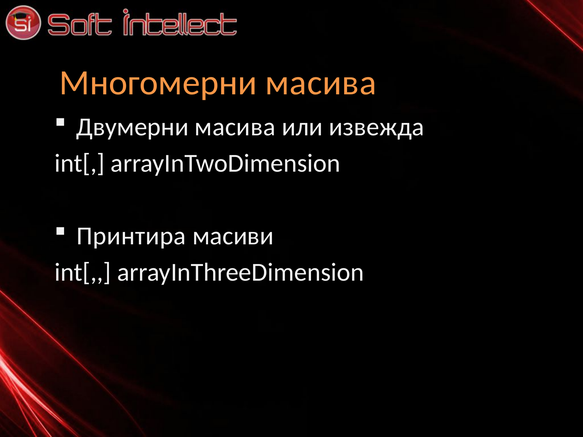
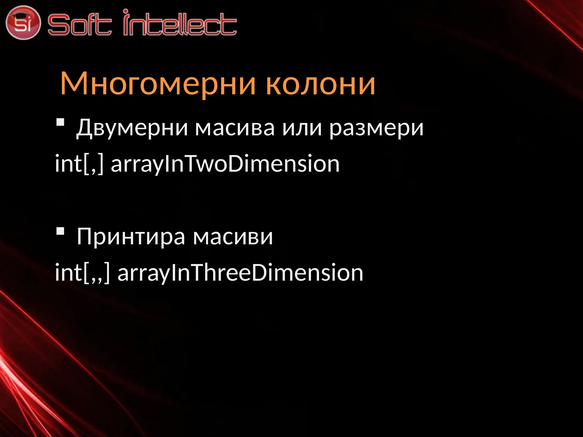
Многомерни масива: масива -> колони (321, 83)
извежда: извежда -> размери (377, 127)
